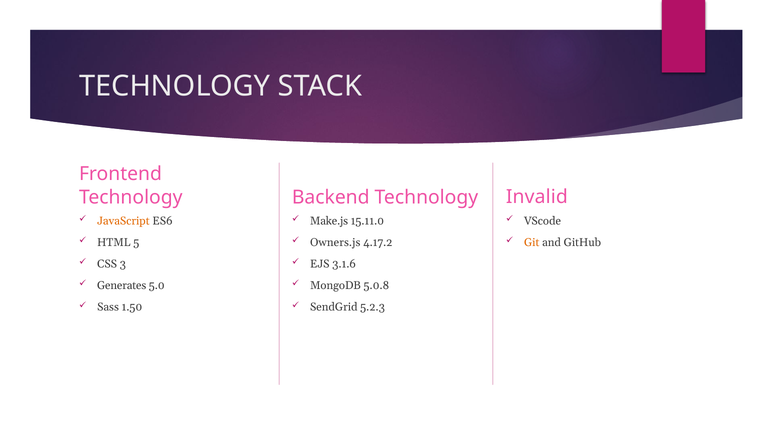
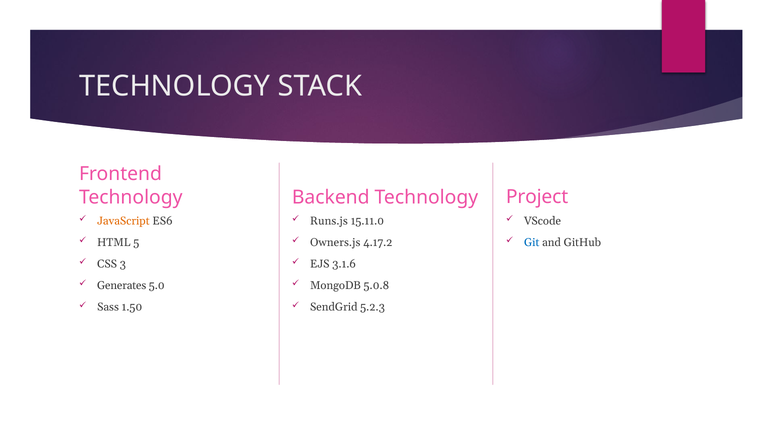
Invalid: Invalid -> Project (537, 197)
Make.js: Make.js -> Runs.js (329, 221)
Git colour: orange -> blue (532, 242)
